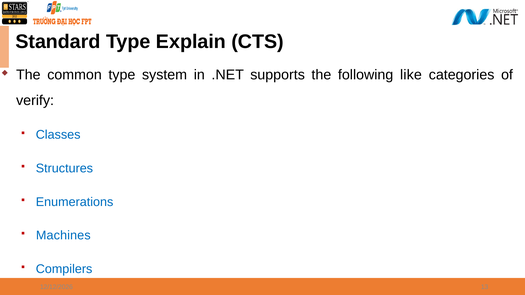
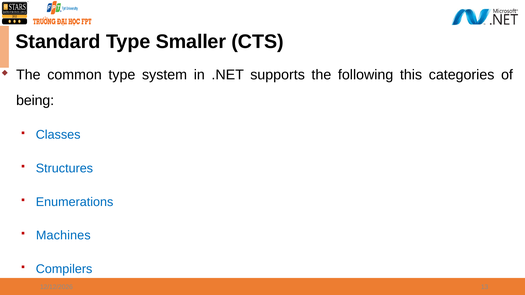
Explain: Explain -> Smaller (191, 42)
like: like -> this (411, 75)
verify: verify -> being (35, 101)
